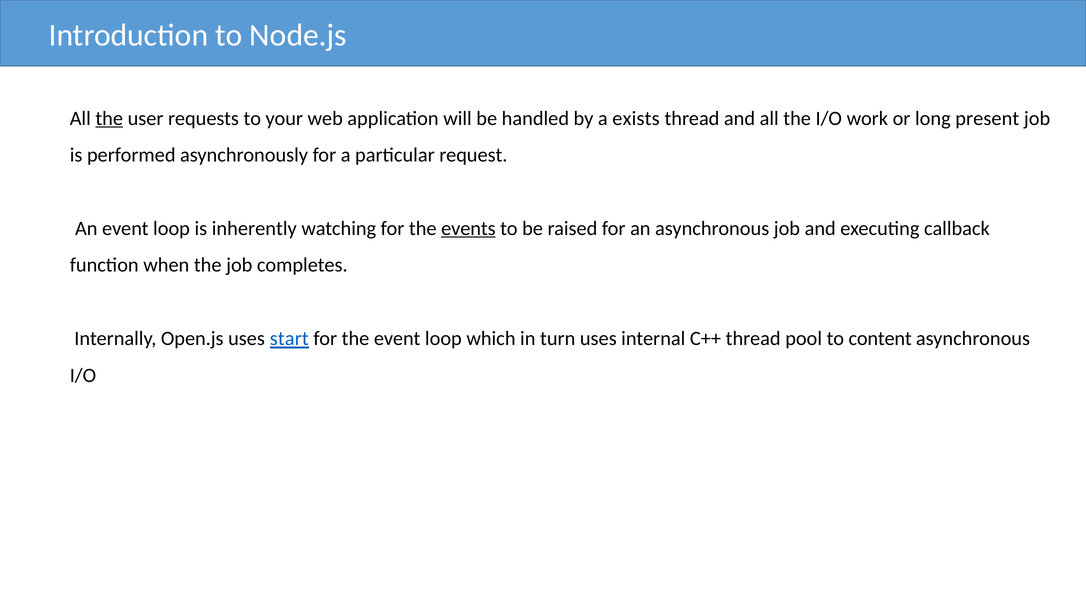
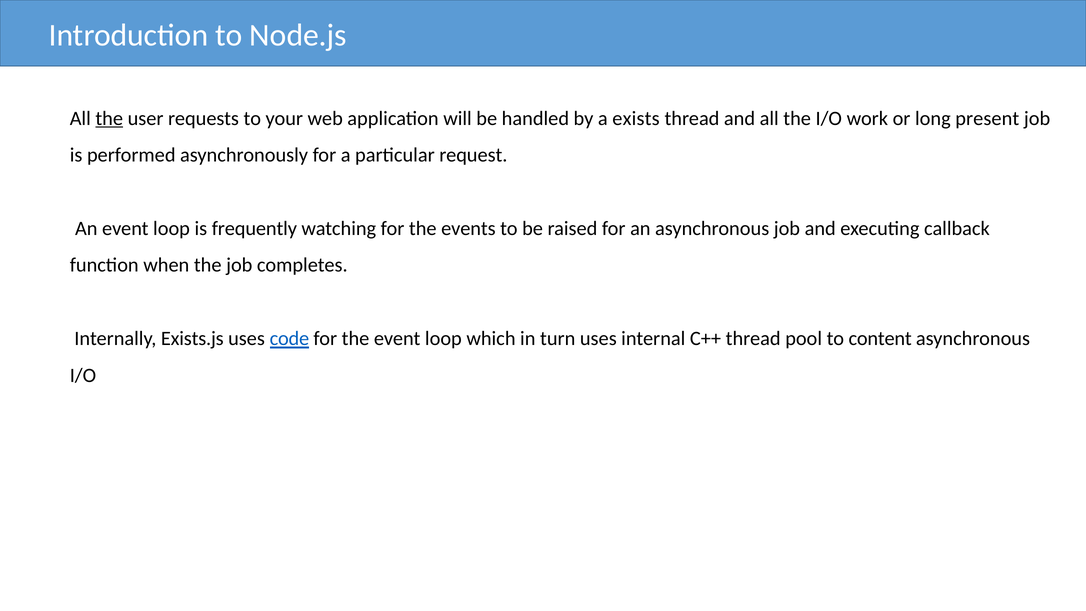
inherently: inherently -> frequently (254, 228)
events underline: present -> none (468, 228)
Open.js: Open.js -> Exists.js (192, 338)
start: start -> code (289, 338)
